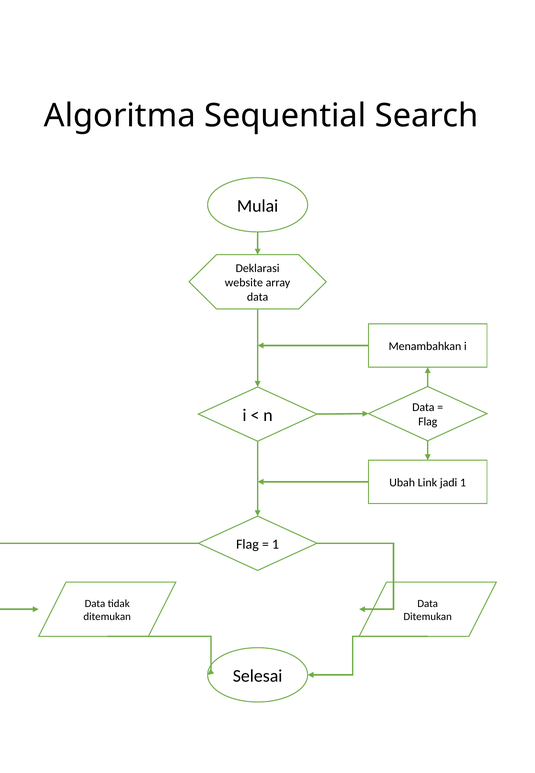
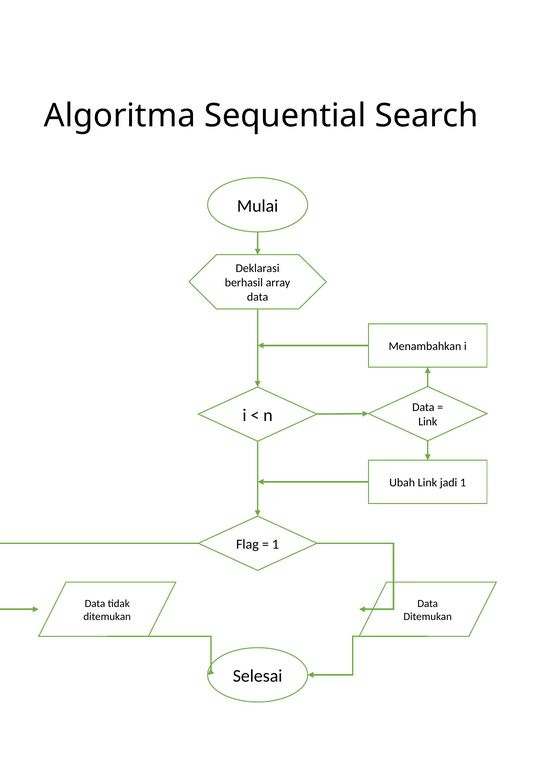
website: website -> berhasil (244, 283)
Flag: Flag -> Link (428, 421)
